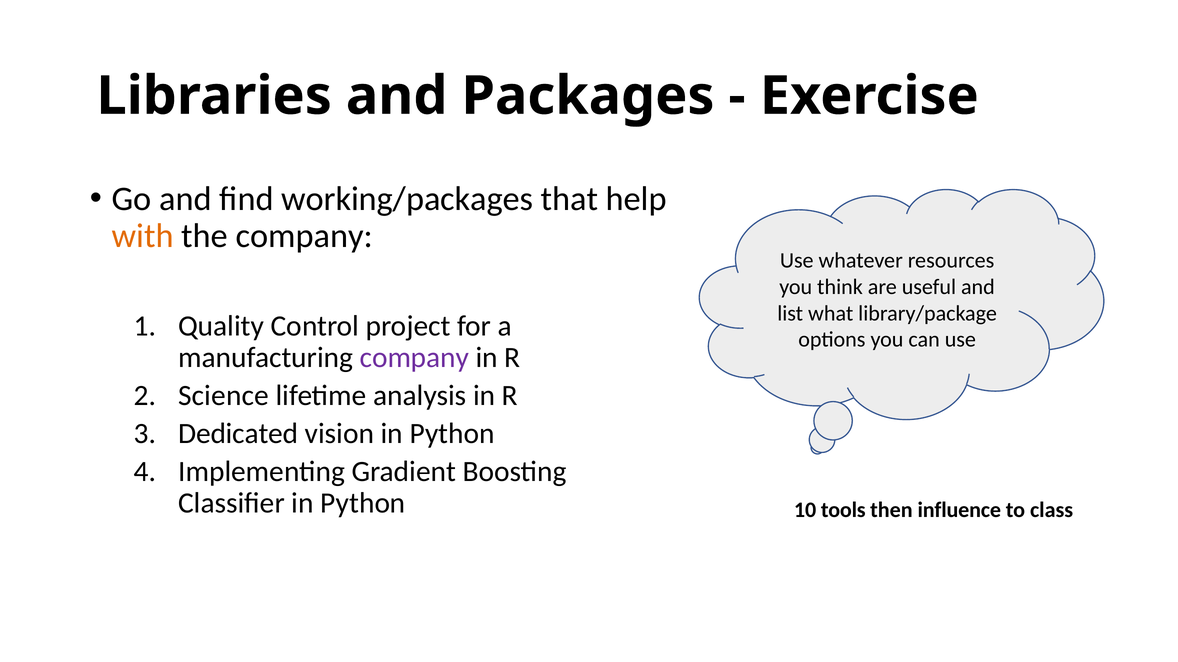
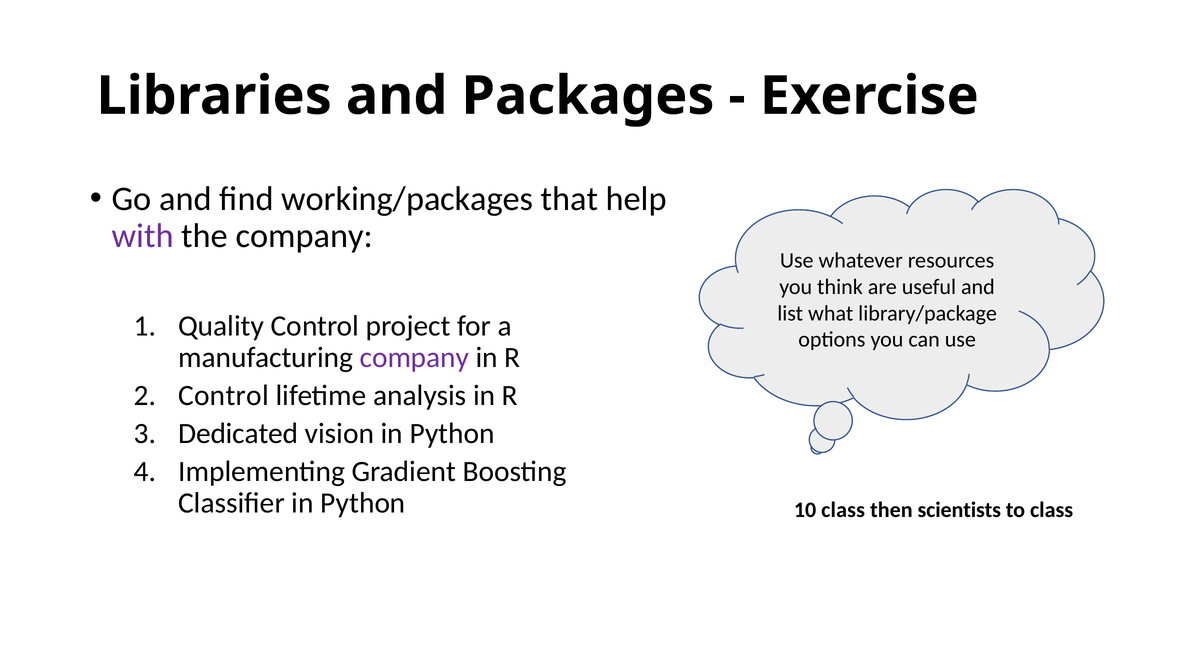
with colour: orange -> purple (143, 236)
Science: Science -> Control (223, 396)
10 tools: tools -> class (843, 510)
influence: influence -> scientists (959, 510)
